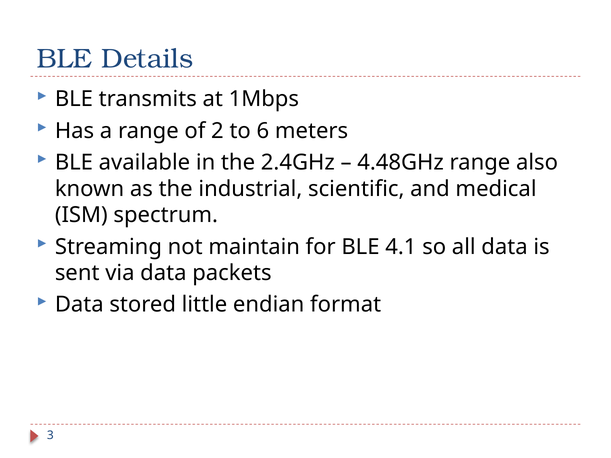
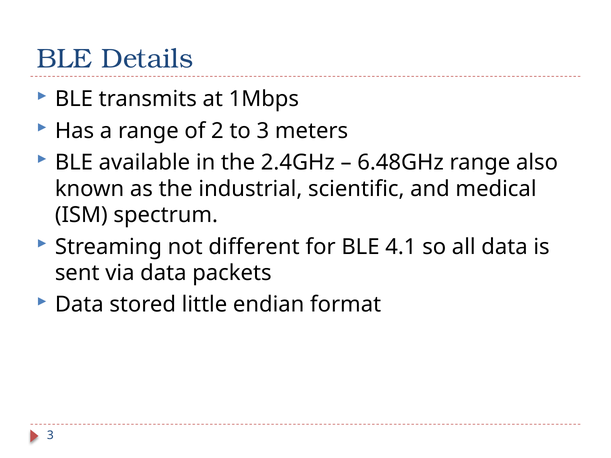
to 6: 6 -> 3 (263, 131)
4.48GHz: 4.48GHz -> 6.48GHz (401, 162)
maintain: maintain -> different (254, 247)
